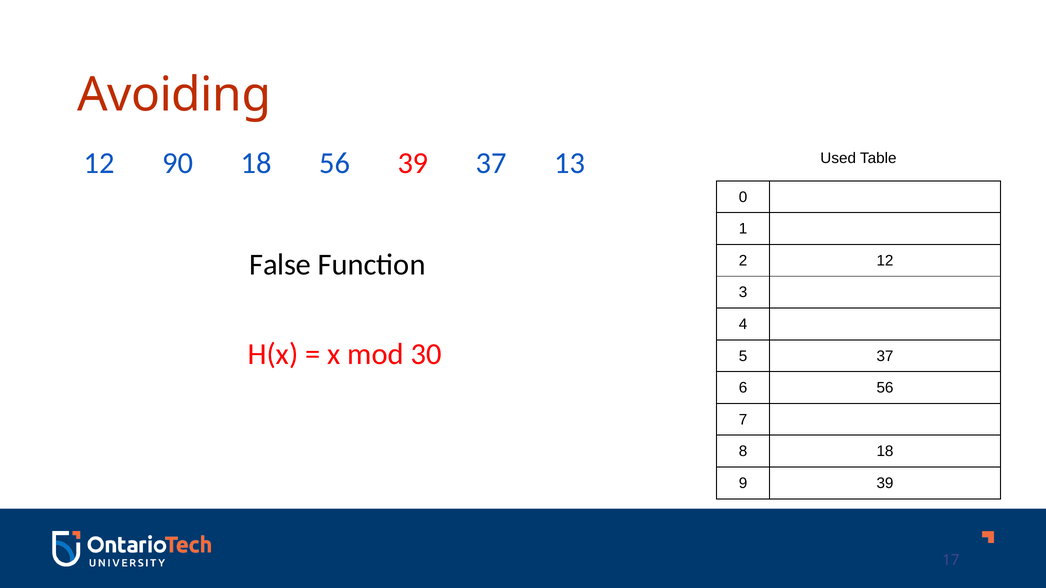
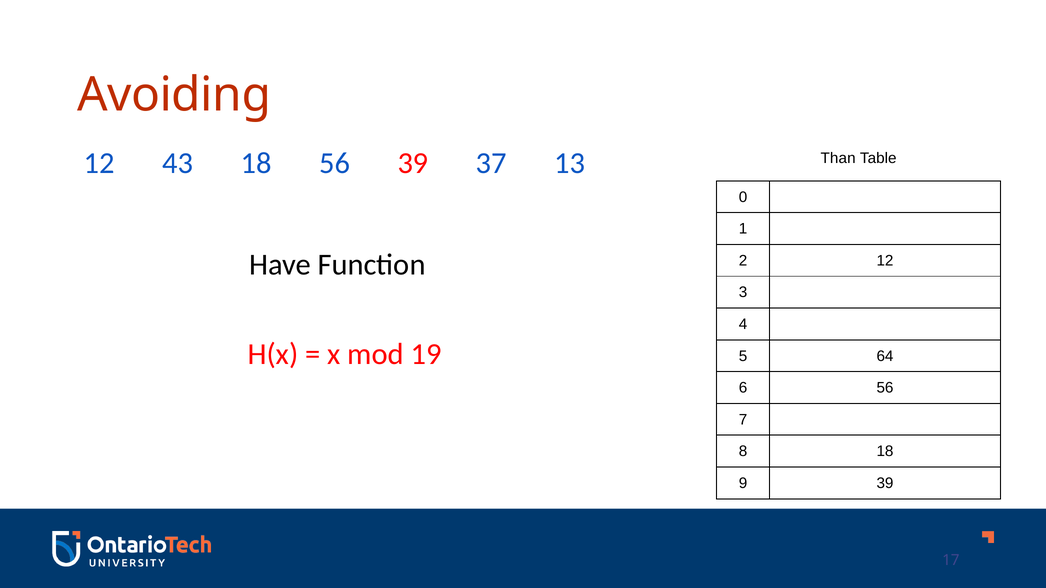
90: 90 -> 43 (178, 163)
Used: Used -> Than (838, 158)
False: False -> Have (280, 265)
30: 30 -> 19 (426, 354)
5 37: 37 -> 64 (885, 356)
